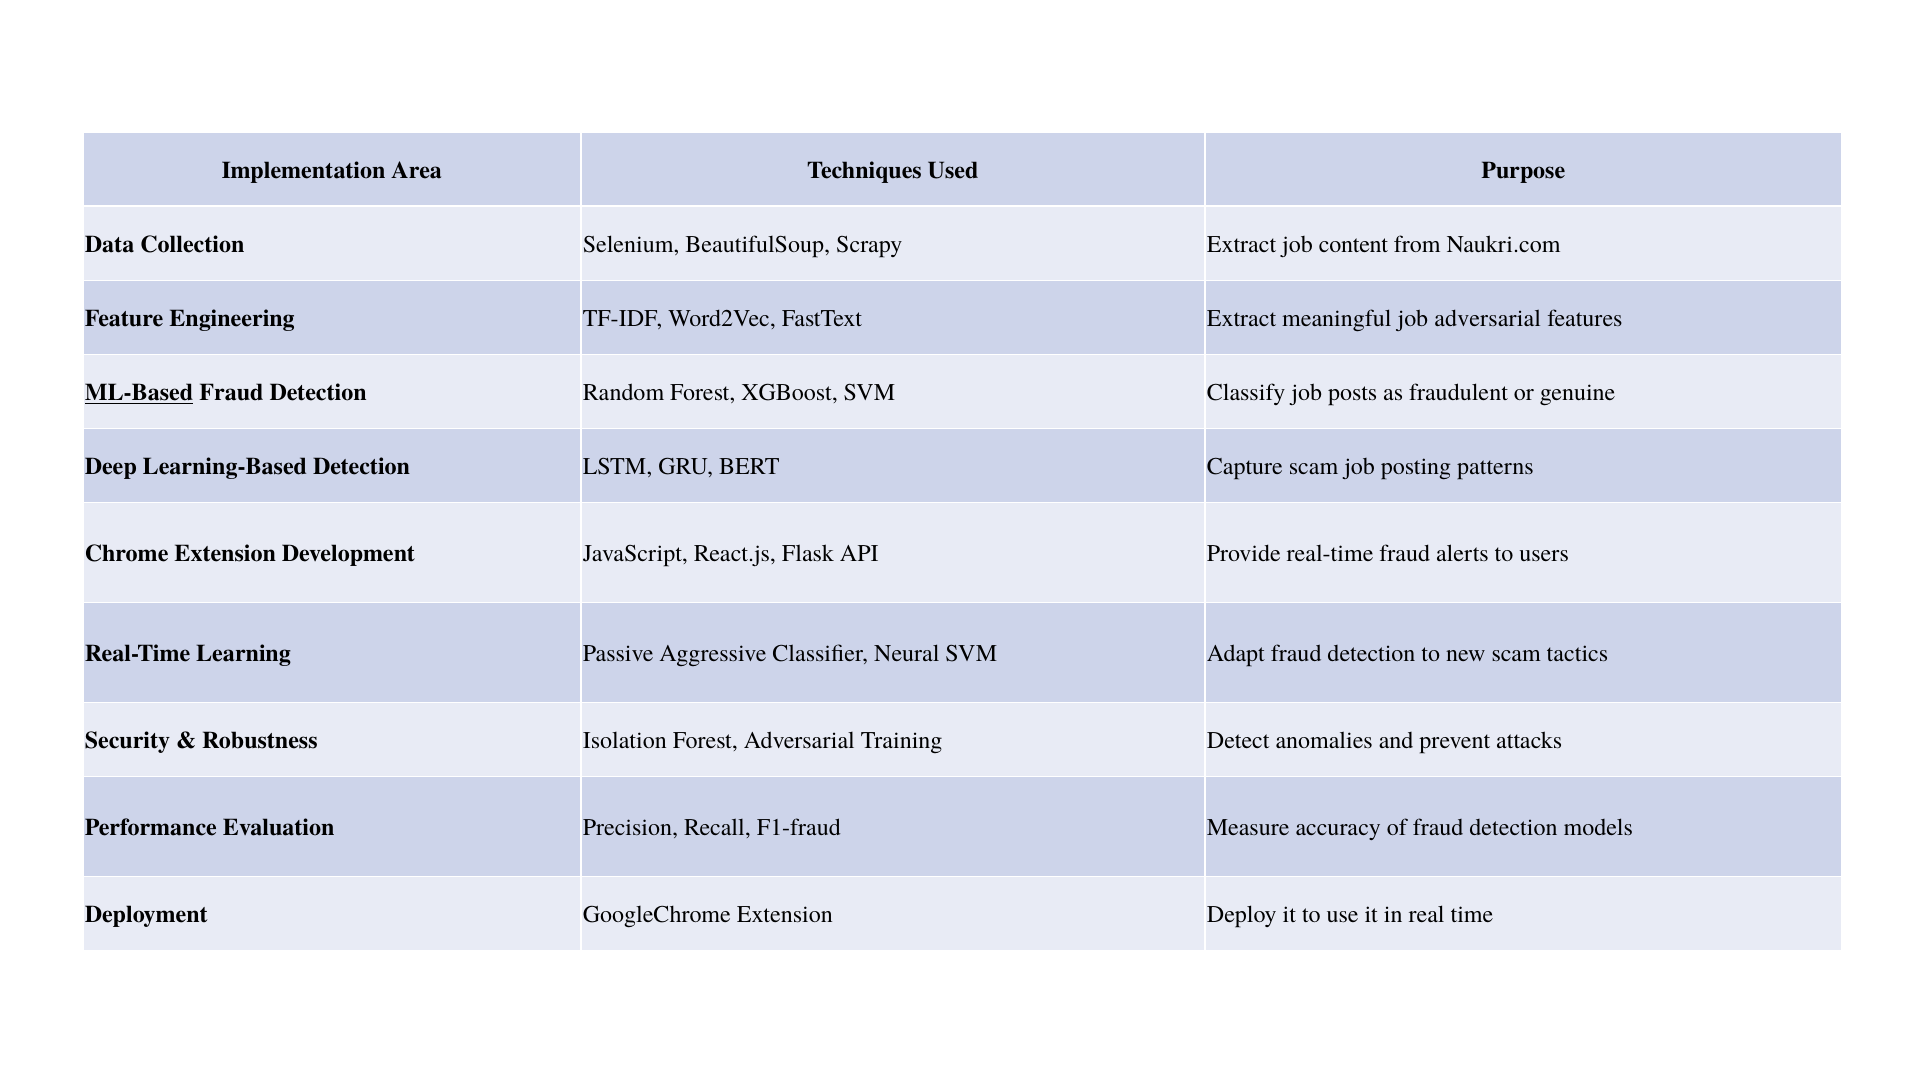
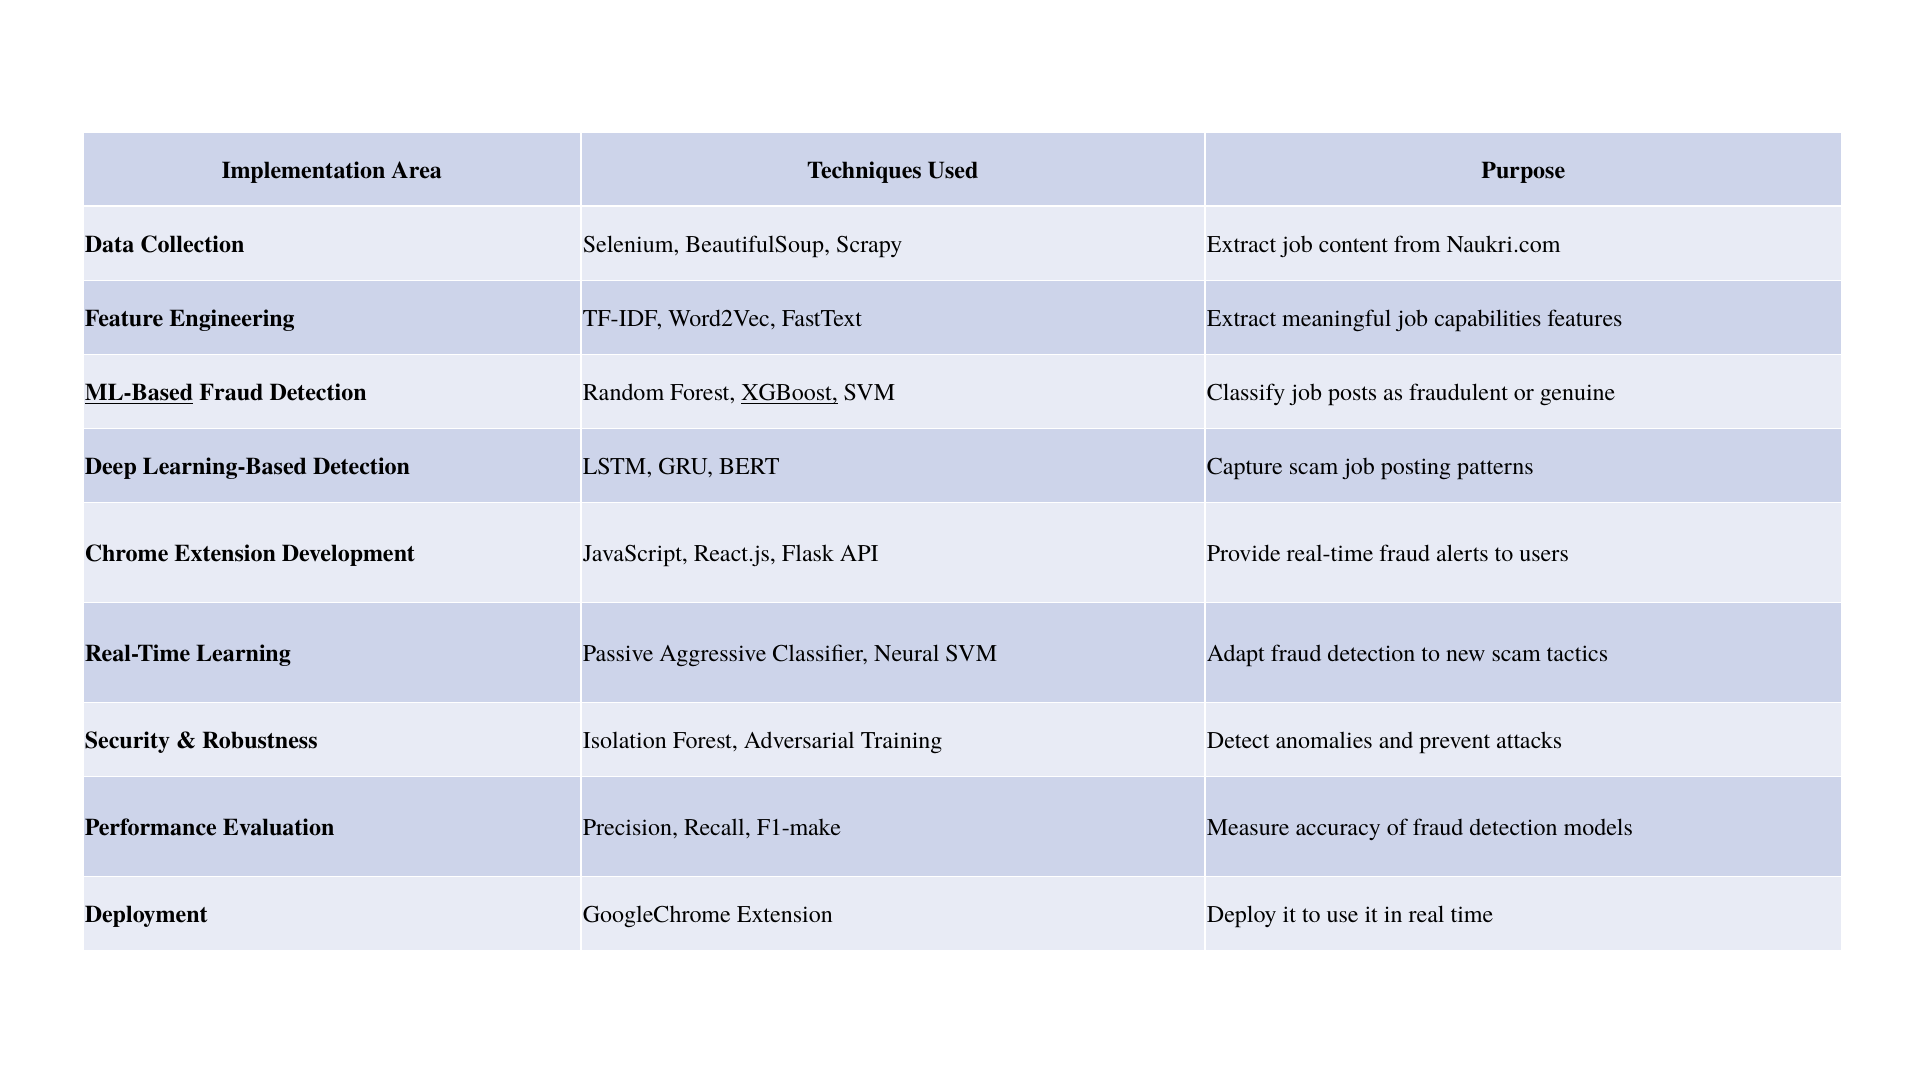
job adversarial: adversarial -> capabilities (1488, 319)
XGBoost underline: none -> present (790, 393)
F1-fraud: F1-fraud -> F1-make (799, 828)
